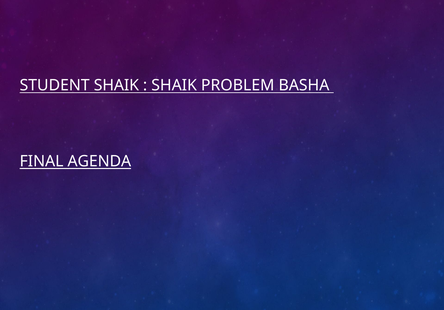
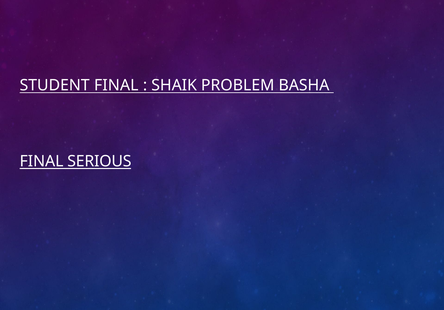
STUDENT SHAIK: SHAIK -> FINAL (116, 85)
AGENDA: AGENDA -> SERIOUS (99, 161)
